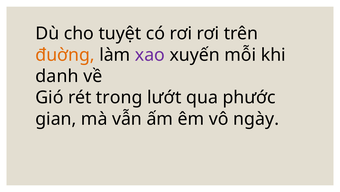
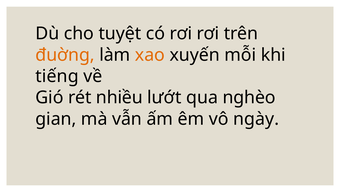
xao colour: purple -> orange (150, 55)
danh: danh -> tiếng (57, 76)
trong: trong -> nhiều (119, 97)
phước: phước -> nghèo (249, 97)
